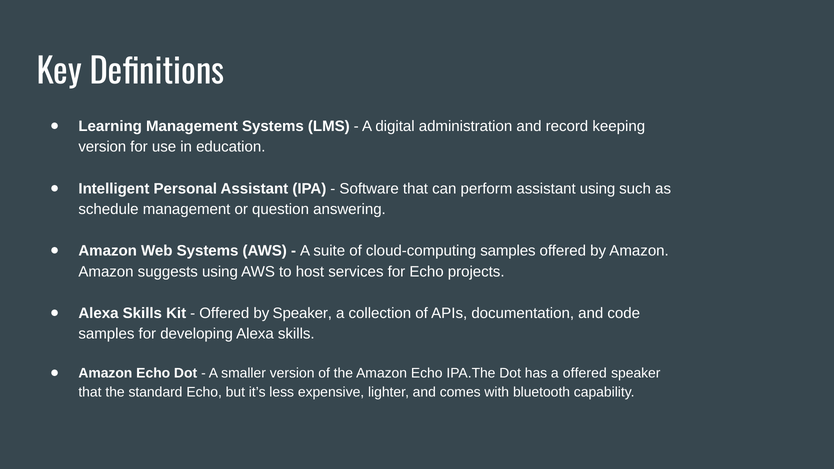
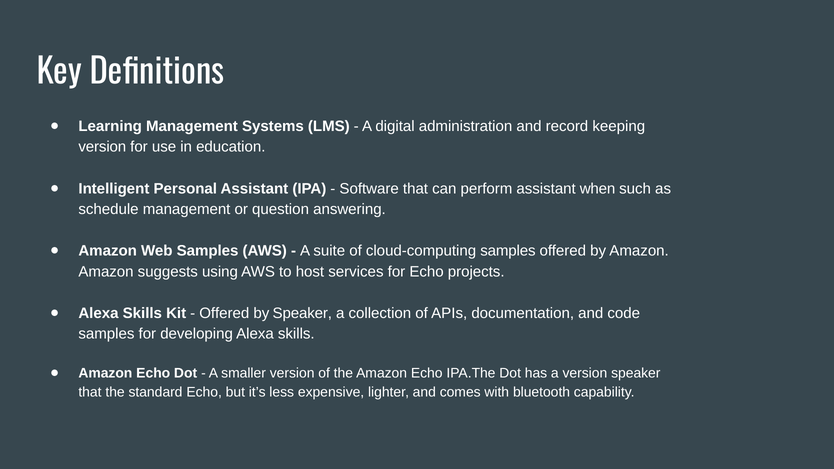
assistant using: using -> when (598, 189)
Web Systems: Systems -> Samples (208, 251)
a offered: offered -> version (585, 373)
